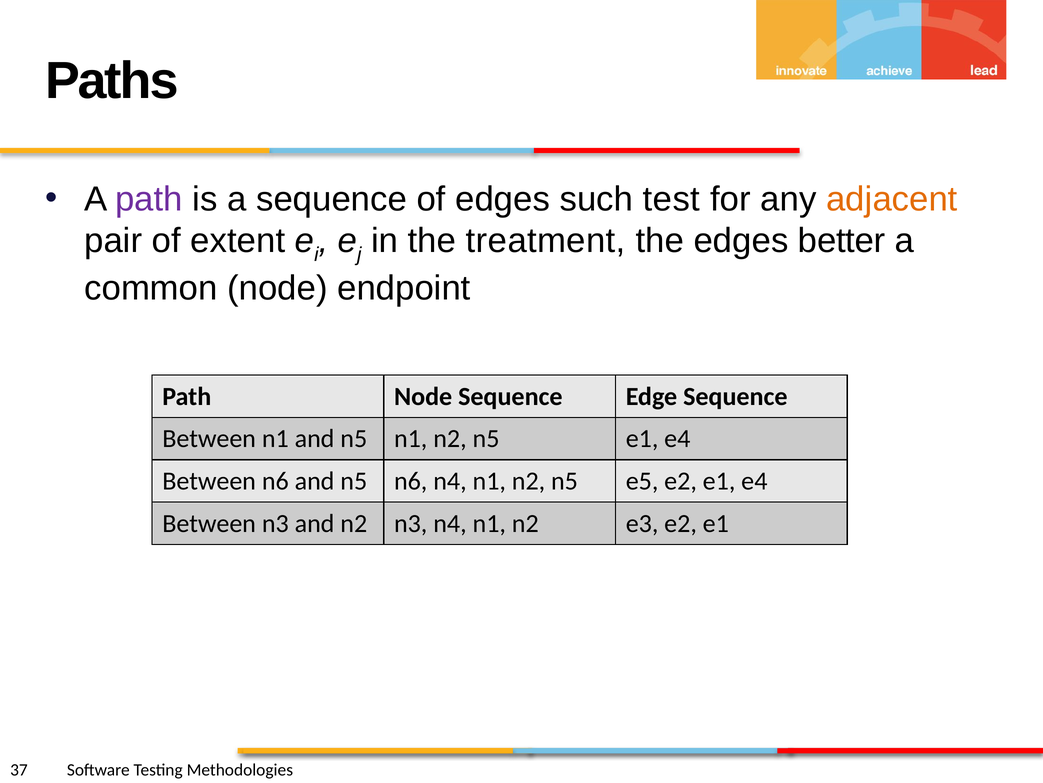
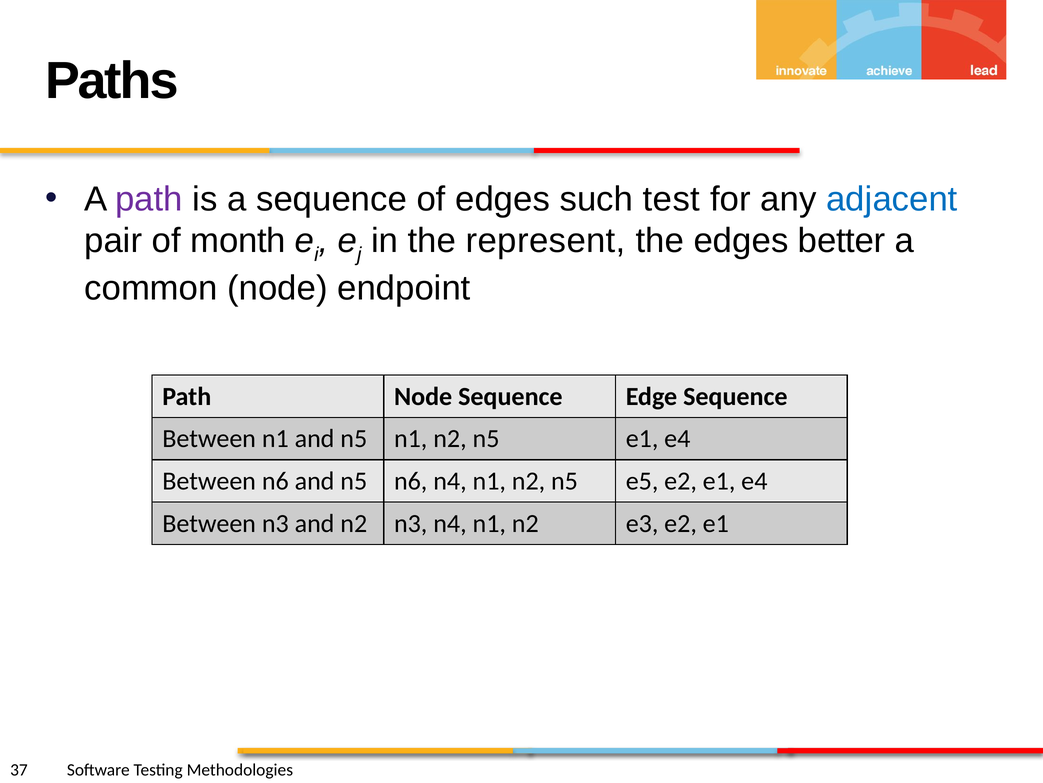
adjacent colour: orange -> blue (892, 199)
extent: extent -> month (238, 241)
treatment: treatment -> represent (546, 241)
